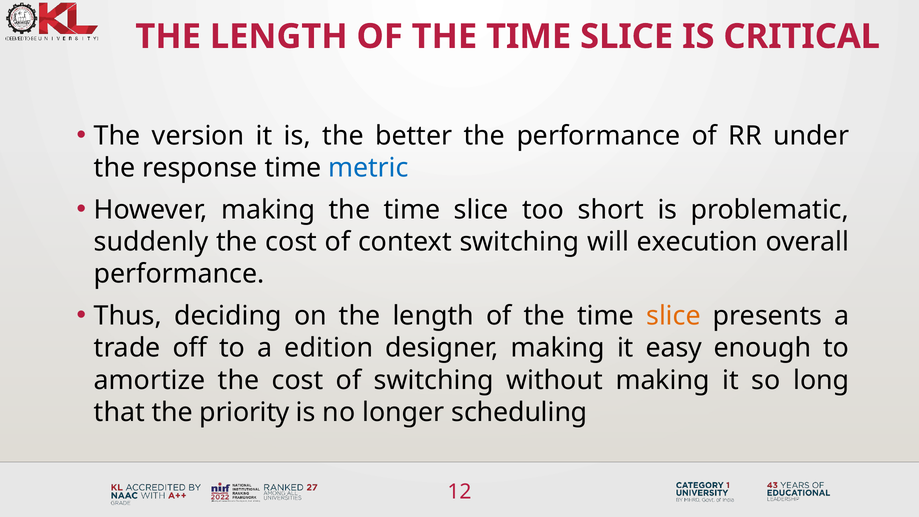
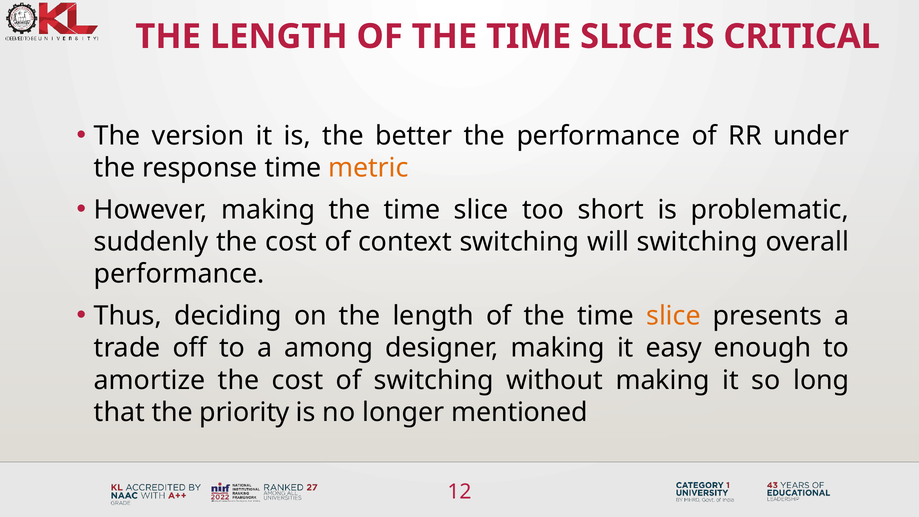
metric colour: blue -> orange (368, 168)
will execution: execution -> switching (697, 242)
edition: edition -> among (329, 348)
scheduling: scheduling -> mentioned (519, 412)
